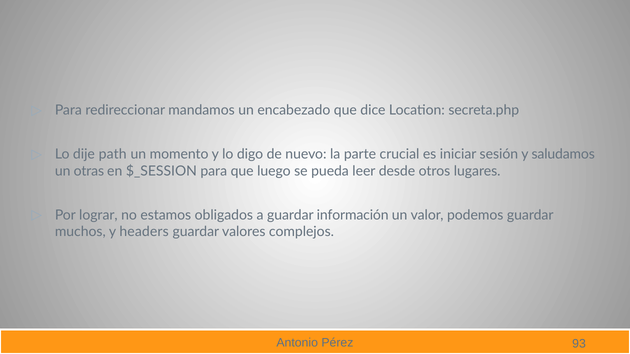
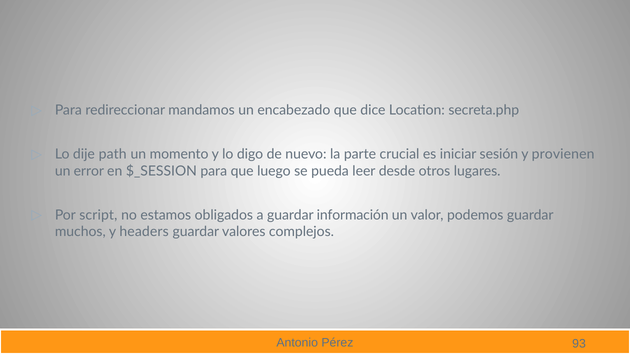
saludamos: saludamos -> provienen (563, 154)
otras: otras -> error (89, 171)
lograr: lograr -> script (98, 215)
